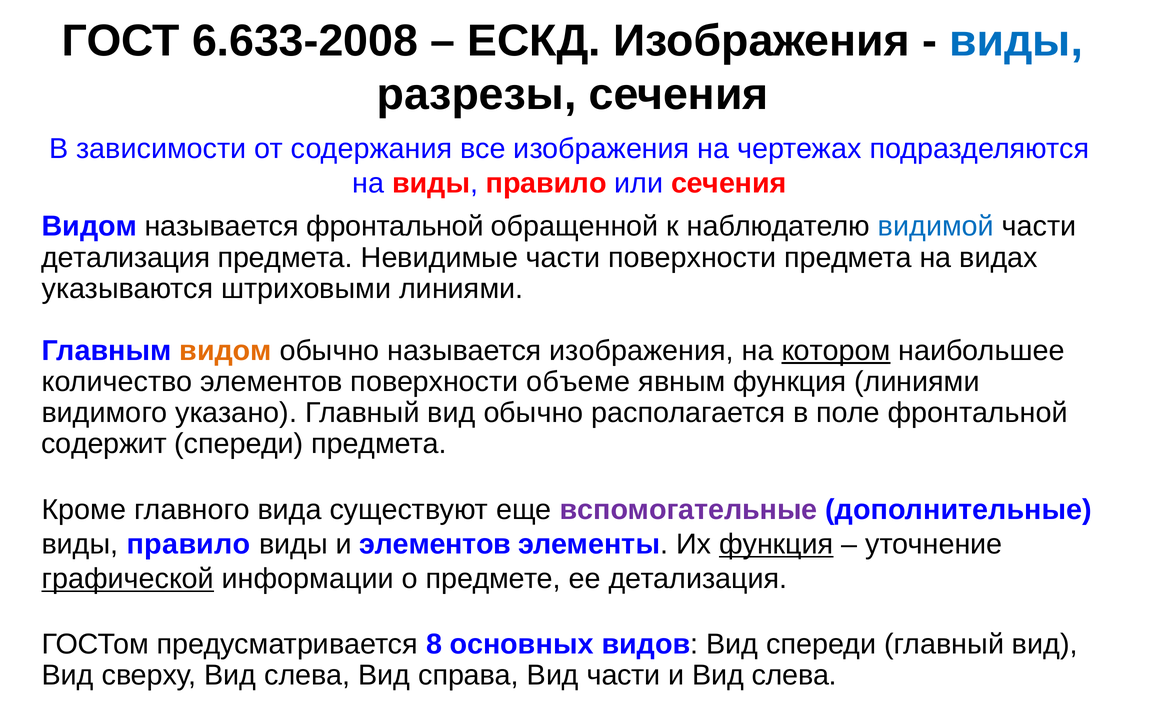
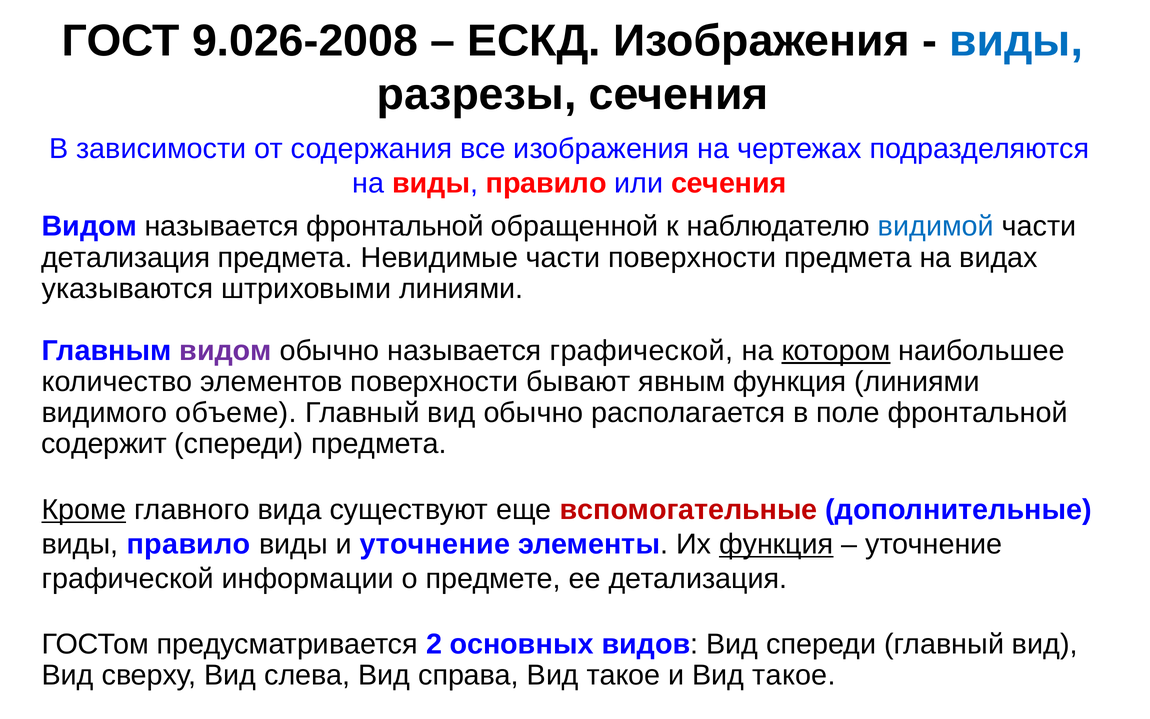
6.633-2008: 6.633-2008 -> 9.026-2008 (305, 41)
видом colour: orange -> purple (226, 351)
называется изображения: изображения -> графической (641, 351)
объеме: объеме -> бывают (578, 382)
указано: указано -> объеме (236, 413)
Кроме underline: none -> present (84, 510)
вспомогательные colour: purple -> red (689, 510)
и элементов: элементов -> уточнение (435, 544)
графической underline: present -> none (128, 579)
8: 8 -> 2 (434, 644)
справа Вид части: части -> такое (624, 675)
и Вид слева: слева -> такое (794, 675)
